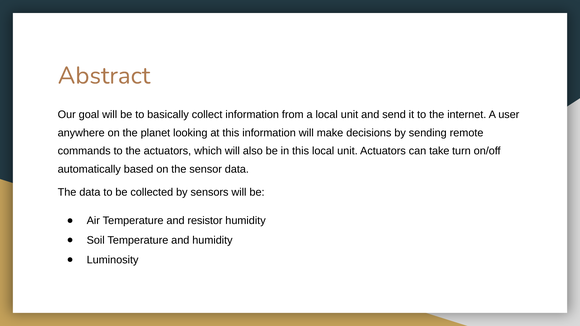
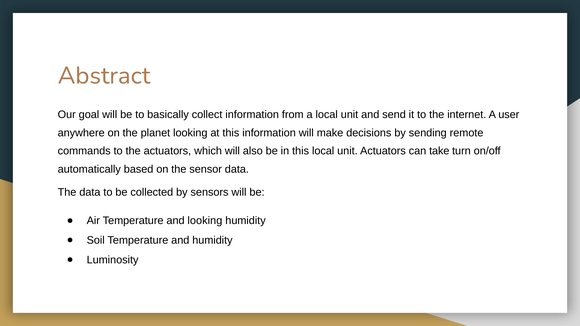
and resistor: resistor -> looking (205, 221)
